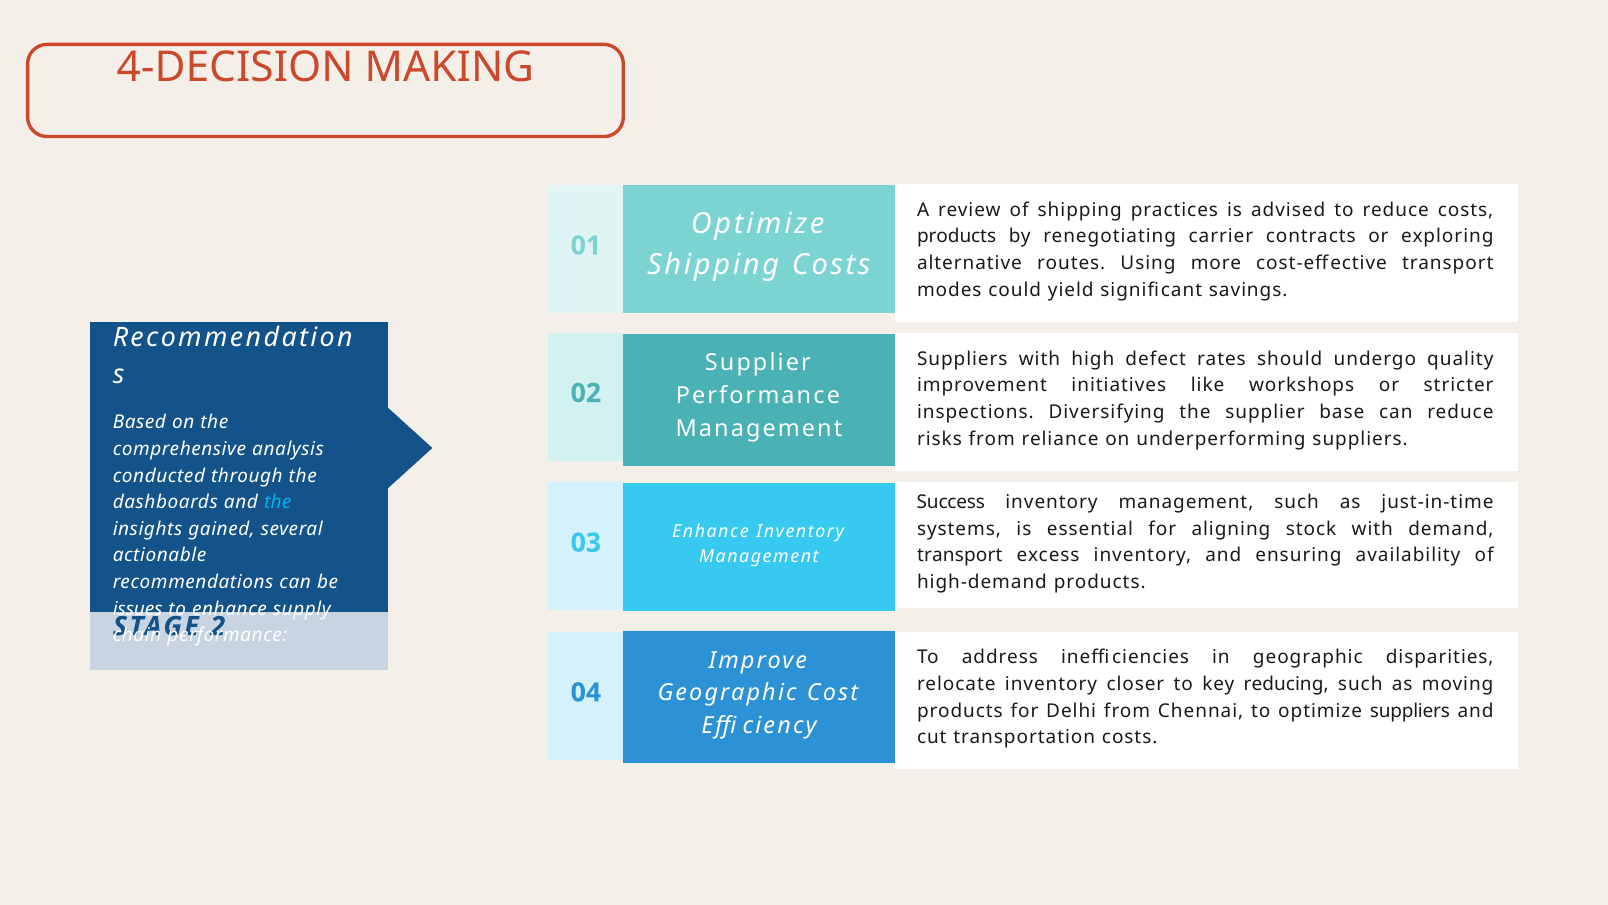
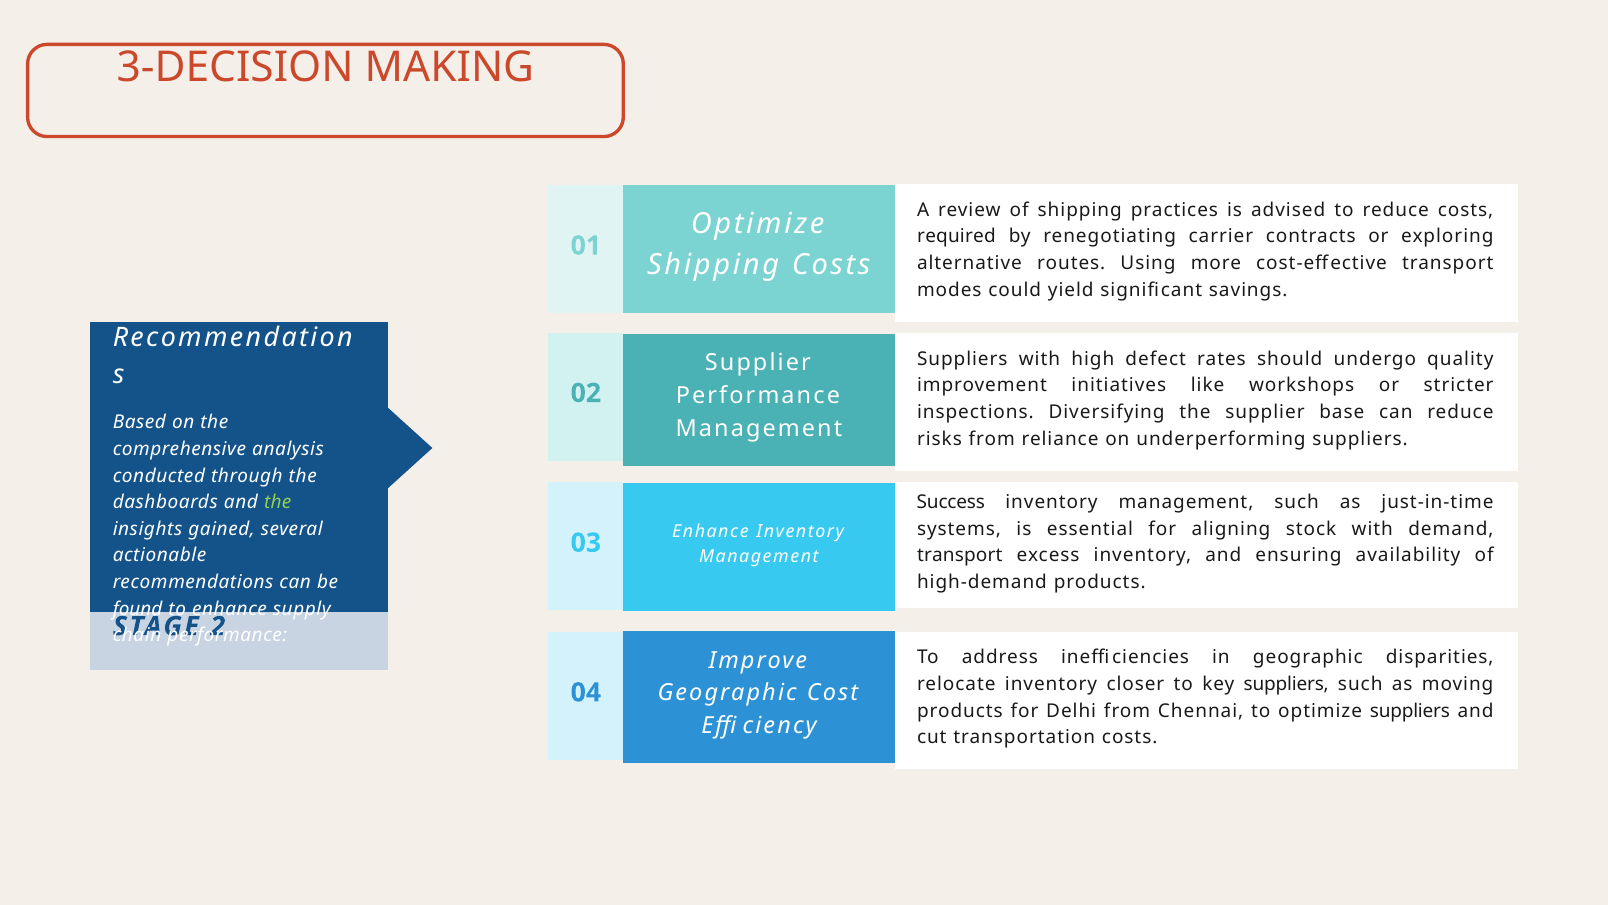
4-DECISION: 4-DECISION -> 3-DECISION (235, 67)
products: products -> required (956, 236)
the colour: light blue -> light green (278, 502)
issues: issues -> found (138, 609)
key reducing: reducing -> suppliers (1286, 684)
